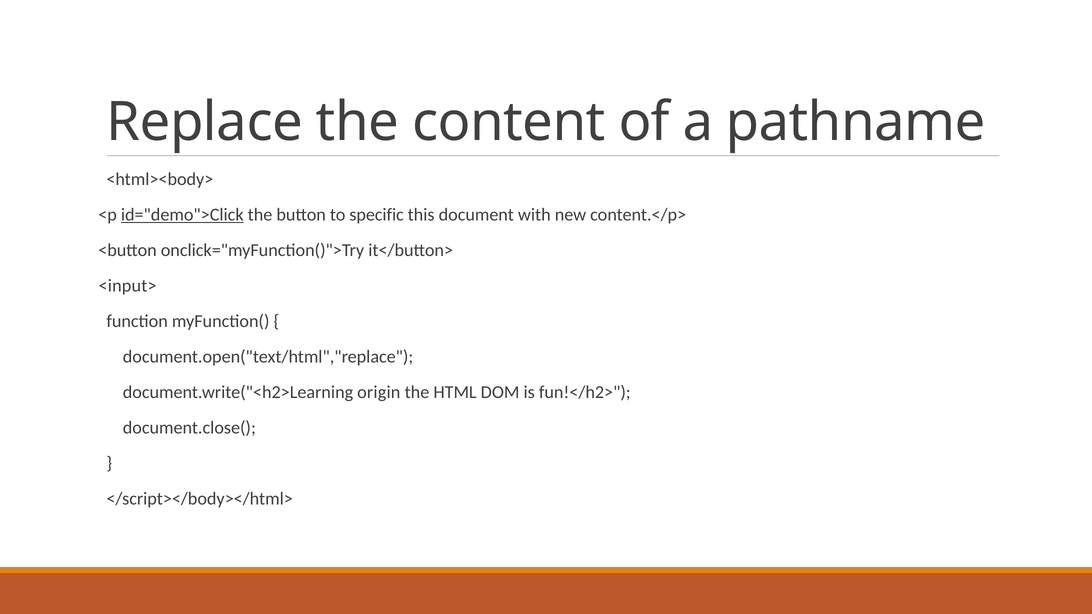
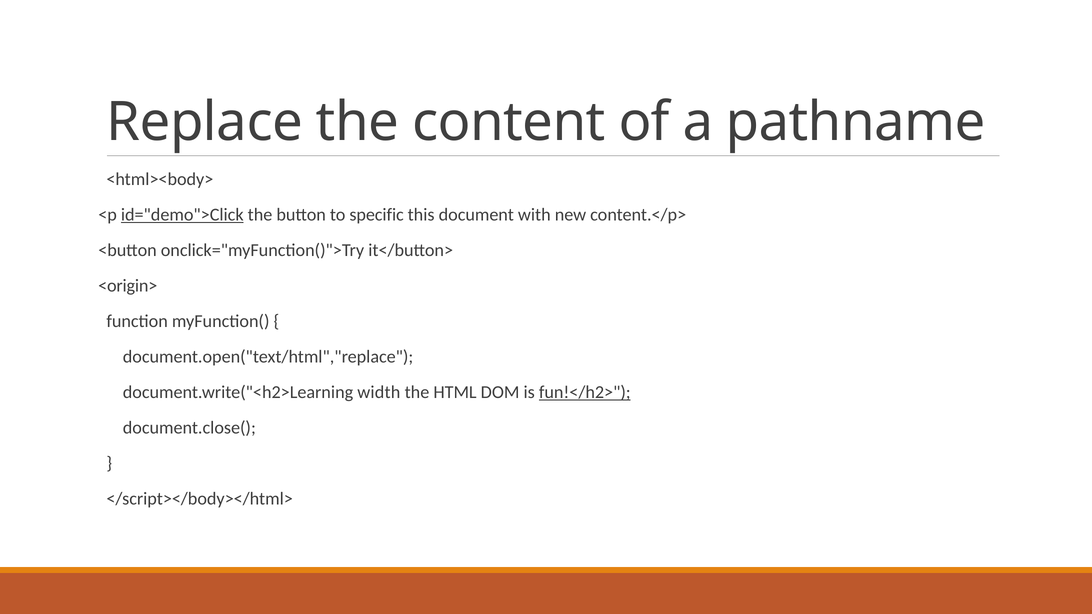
<input>: <input> -> <origin> (128, 286)
origin: origin -> width (379, 392)
fun!</h2> underline: none -> present (585, 392)
